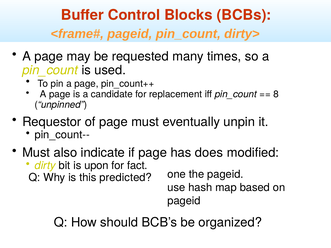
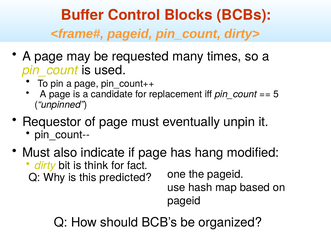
8: 8 -> 5 (276, 94)
does: does -> hang (209, 153)
upon: upon -> think (96, 166)
